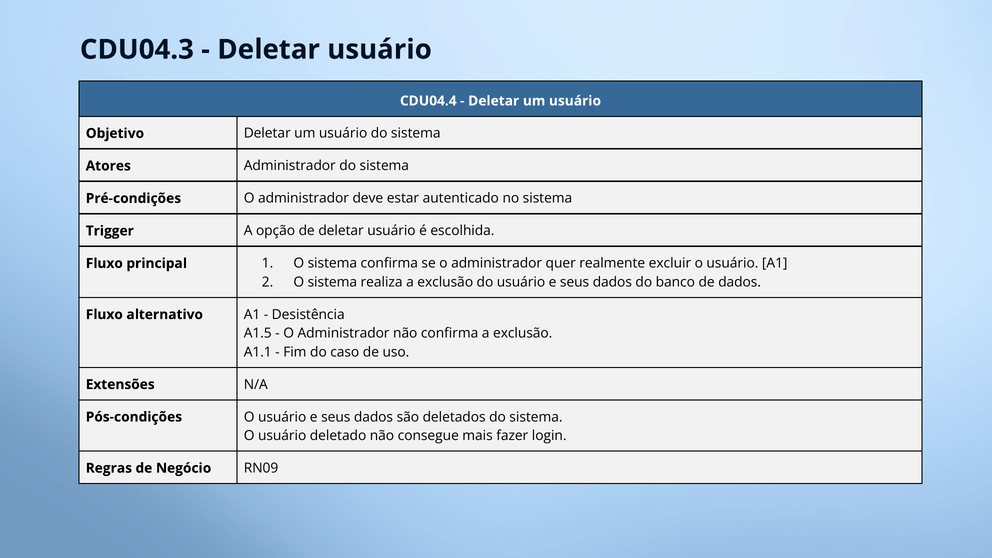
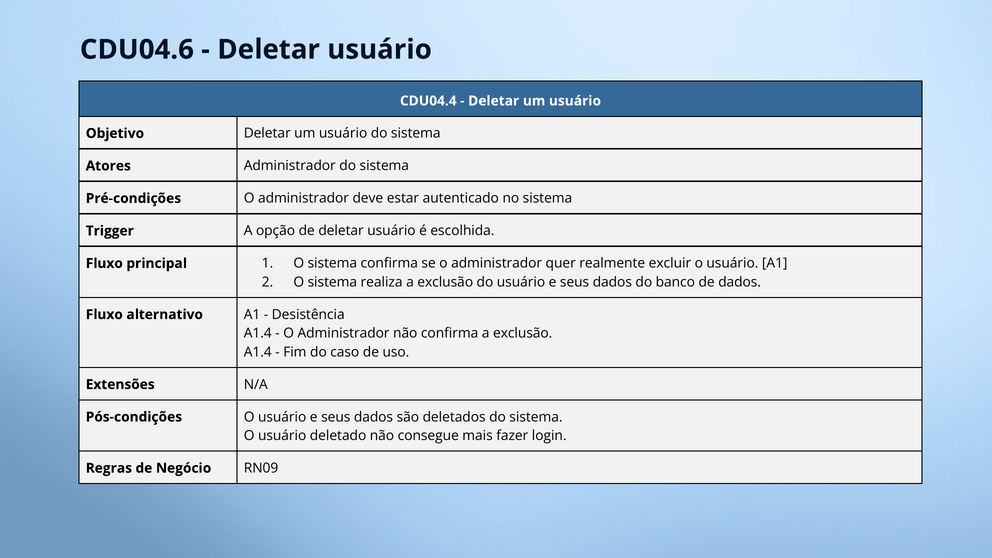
CDU04.3: CDU04.3 -> CDU04.6 (137, 50)
A1.5: A1.5 -> A1.4 (258, 333)
A1.1: A1.1 -> A1.4 (258, 352)
